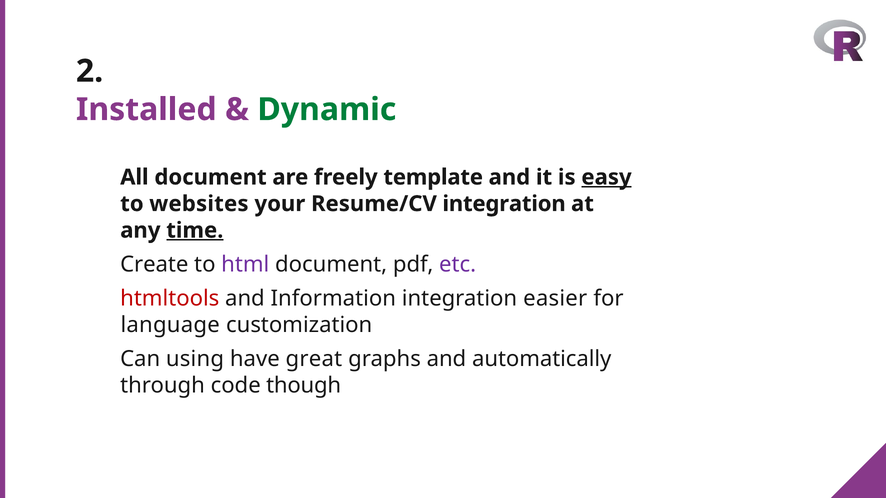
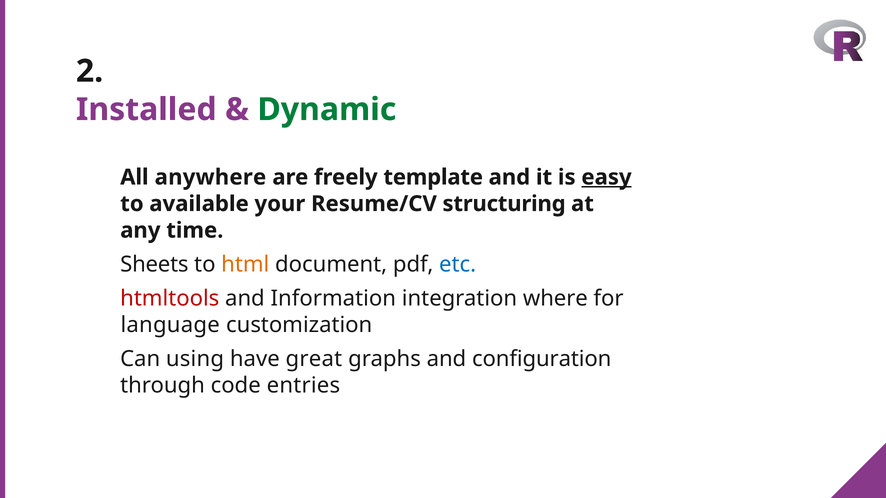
All document: document -> anywhere (210, 177)
websites: websites -> available (199, 204)
Resume/CV integration: integration -> structuring (504, 204)
time underline: present -> none (195, 231)
Create: Create -> Sheets (154, 265)
html colour: purple -> orange (245, 265)
etc colour: purple -> blue (458, 265)
easier: easier -> where (555, 298)
automatically: automatically -> configuration (542, 359)
though: though -> entries (303, 386)
